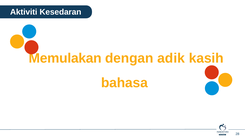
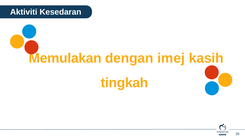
adik: adik -> imej (171, 58)
bahasa: bahasa -> tingkah (125, 83)
